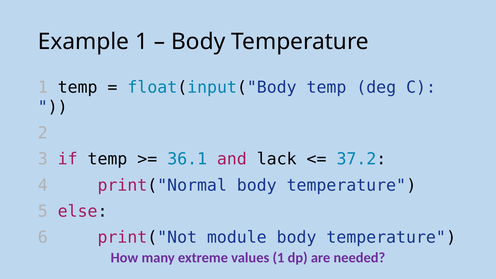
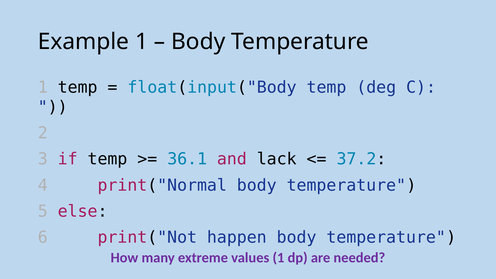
module: module -> happen (237, 237)
